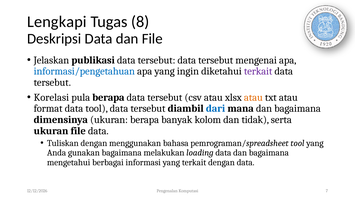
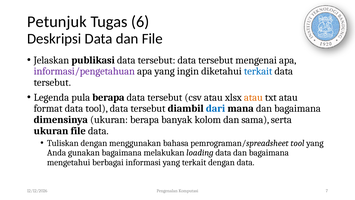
Lengkapi: Lengkapi -> Petunjuk (57, 22)
8: 8 -> 6 (140, 22)
informasi/pengetahuan colour: blue -> purple (84, 71)
terkait colour: purple -> blue (258, 71)
Korelasi: Korelasi -> Legenda (51, 97)
tidak: tidak -> sama (255, 120)
